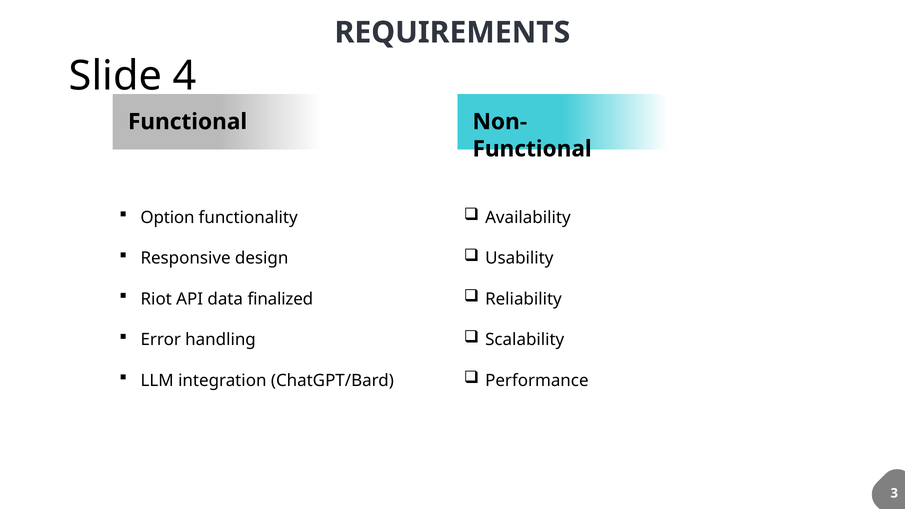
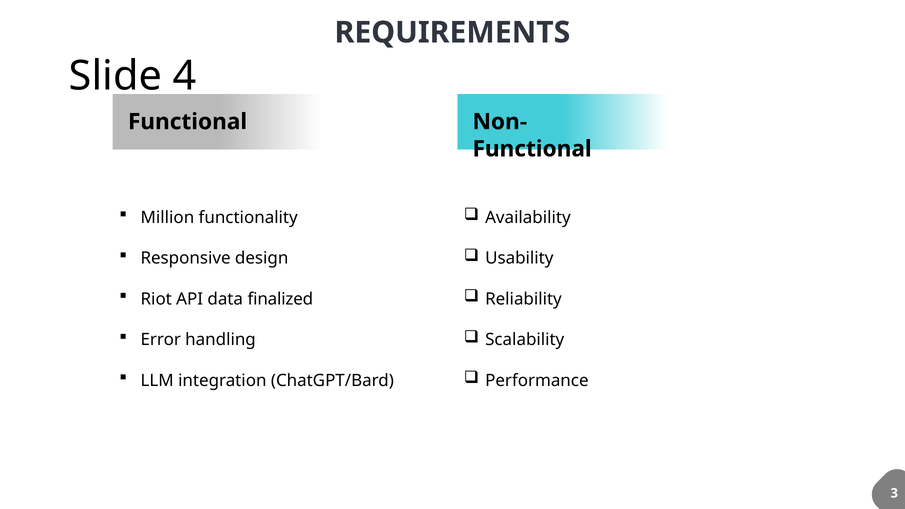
Option: Option -> Million (167, 218)
